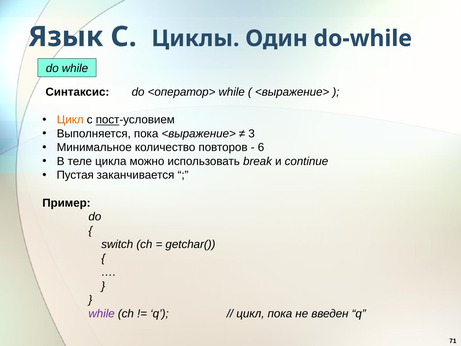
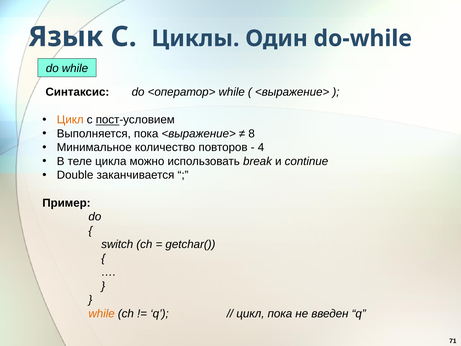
3: 3 -> 8 (252, 134)
6: 6 -> 4 (261, 147)
Пустая: Пустая -> Double (75, 175)
while colour: purple -> orange (102, 313)
